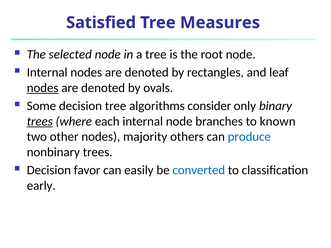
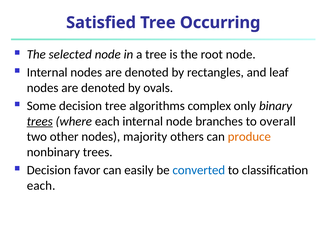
Measures: Measures -> Occurring (220, 23)
nodes underline: present -> none (43, 88)
consider: consider -> complex (209, 106)
known: known -> overall (278, 121)
produce colour: blue -> orange (249, 137)
early: early -> each (41, 186)
